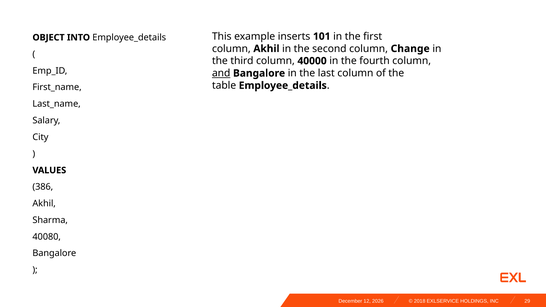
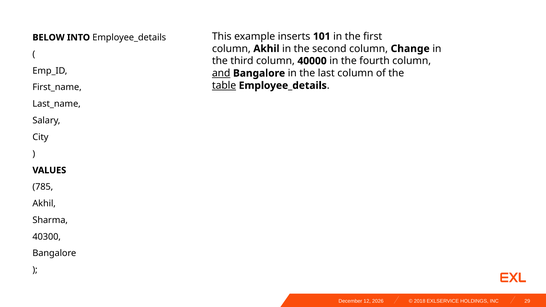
OBJECT: OBJECT -> BELOW (49, 38)
table underline: none -> present (224, 86)
386: 386 -> 785 (43, 187)
40080: 40080 -> 40300 (47, 237)
